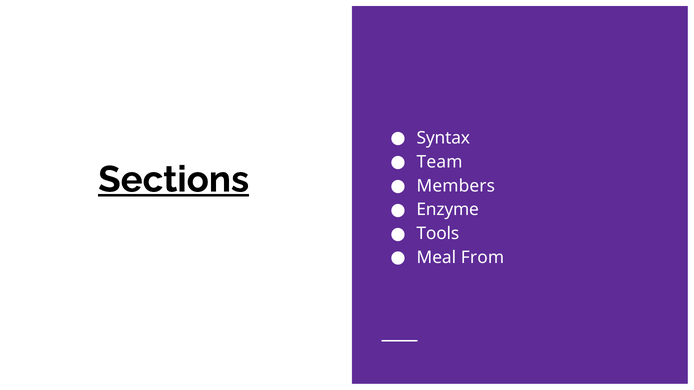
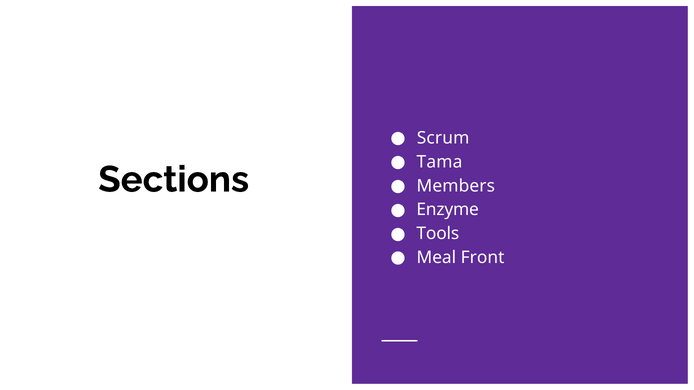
Syntax: Syntax -> Scrum (443, 138)
Team: Team -> Tama (440, 162)
Sections underline: present -> none (174, 180)
From: From -> Front (483, 258)
